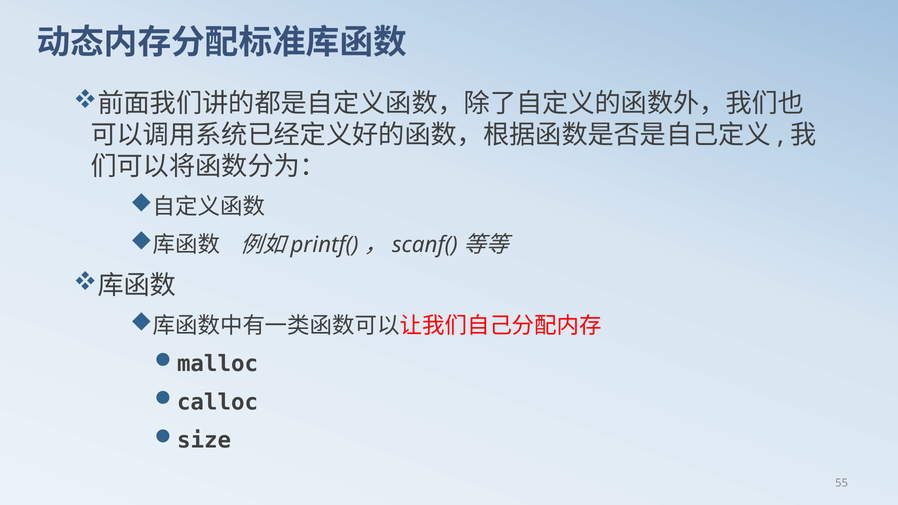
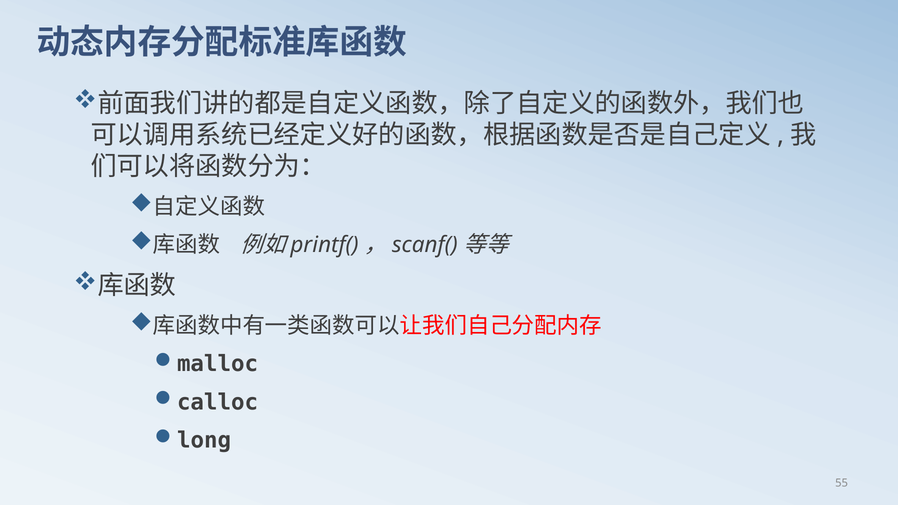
size: size -> long (204, 441)
